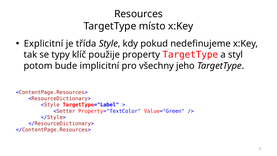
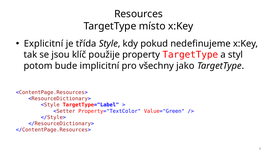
typy: typy -> jsou (61, 55)
jeho: jeho -> jako (185, 66)
